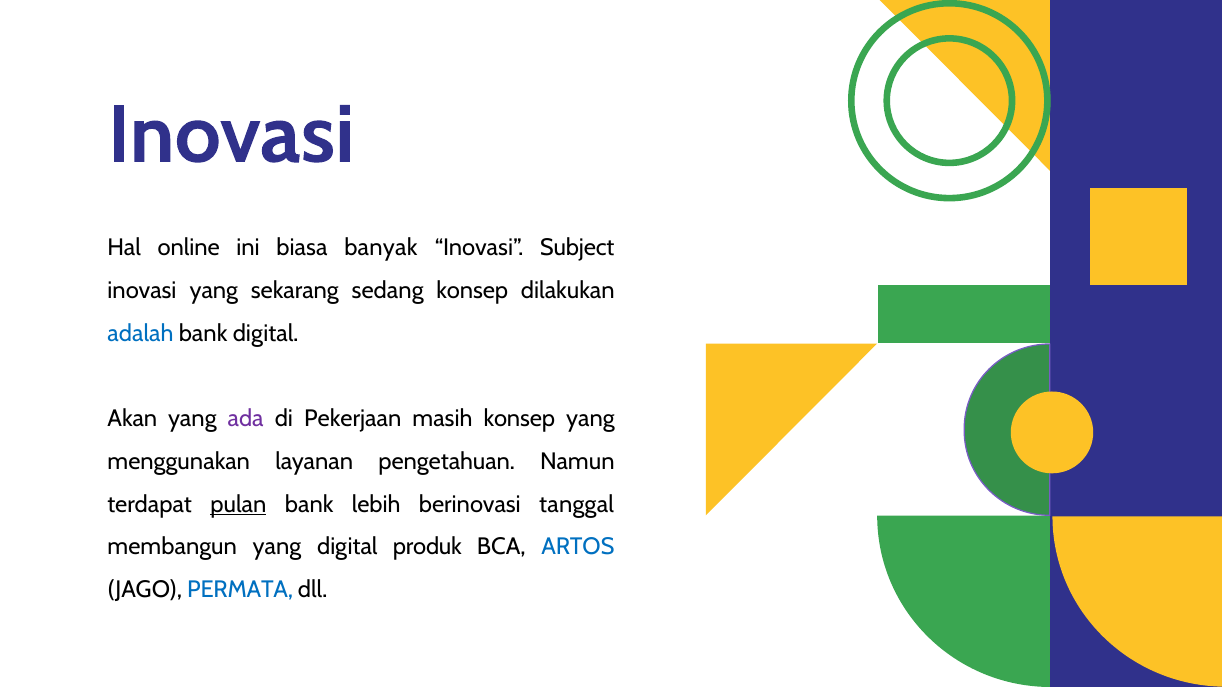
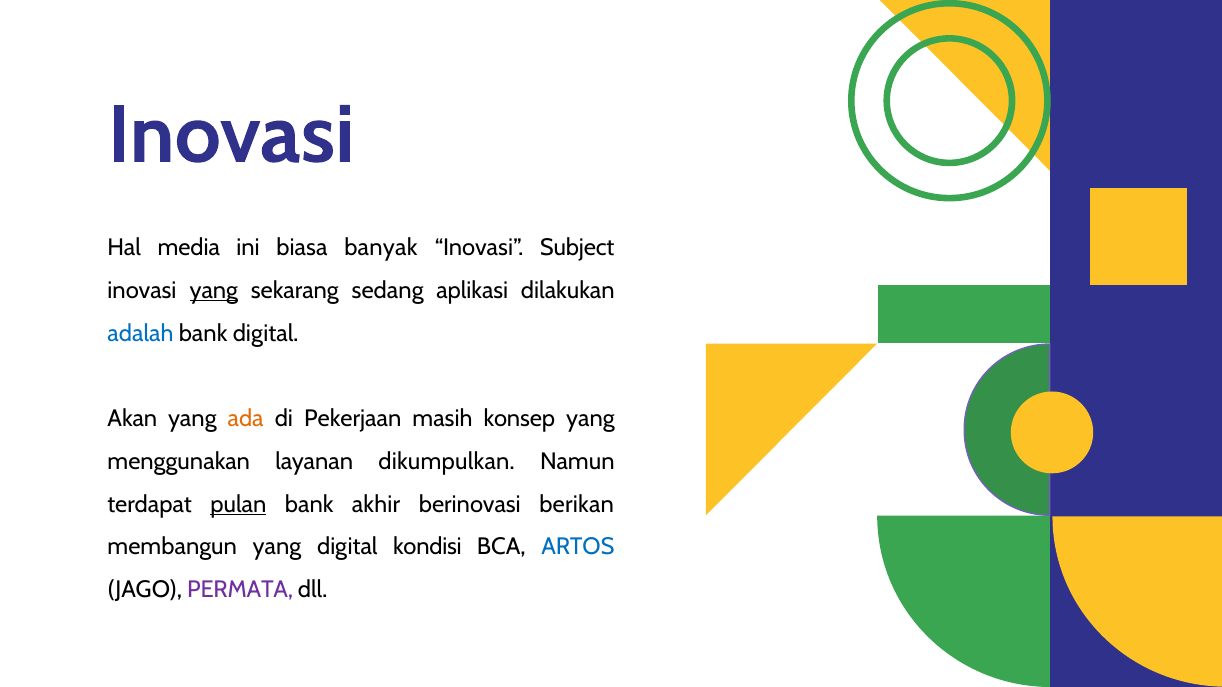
online: online -> media (189, 248)
yang underline: none -> present (214, 291)
sedang konsep: konsep -> aplikasi (472, 291)
ada colour: purple -> orange (246, 419)
pengetahuan: pengetahuan -> dikumpulkan (446, 462)
lebih: lebih -> akhir (376, 505)
tanggal: tanggal -> berikan (577, 505)
produk: produk -> kondisi (427, 547)
PERMATA colour: blue -> purple (240, 590)
